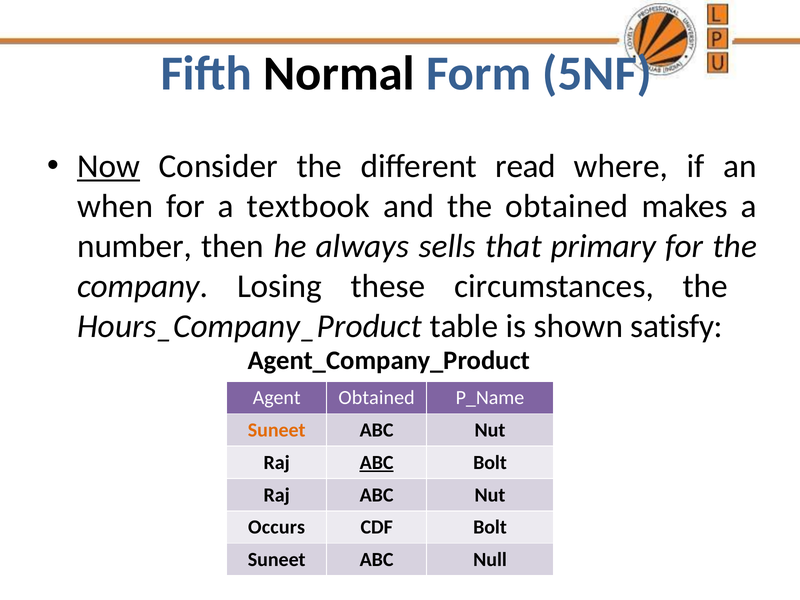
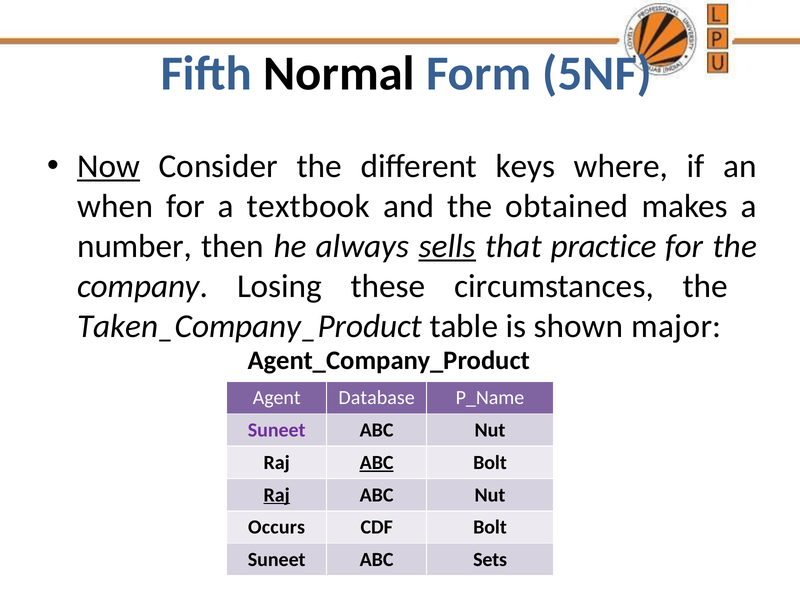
read: read -> keys (526, 166)
sells underline: none -> present (447, 246)
primary: primary -> practice (604, 246)
Hours_Company_Product: Hours_Company_Product -> Taken_Company_Product (250, 326)
satisfy: satisfy -> major (676, 326)
Agent Obtained: Obtained -> Database (377, 398)
Suneet colour: orange -> purple (277, 430)
Raj underline: none -> present (277, 495)
Null: Null -> Sets (490, 560)
